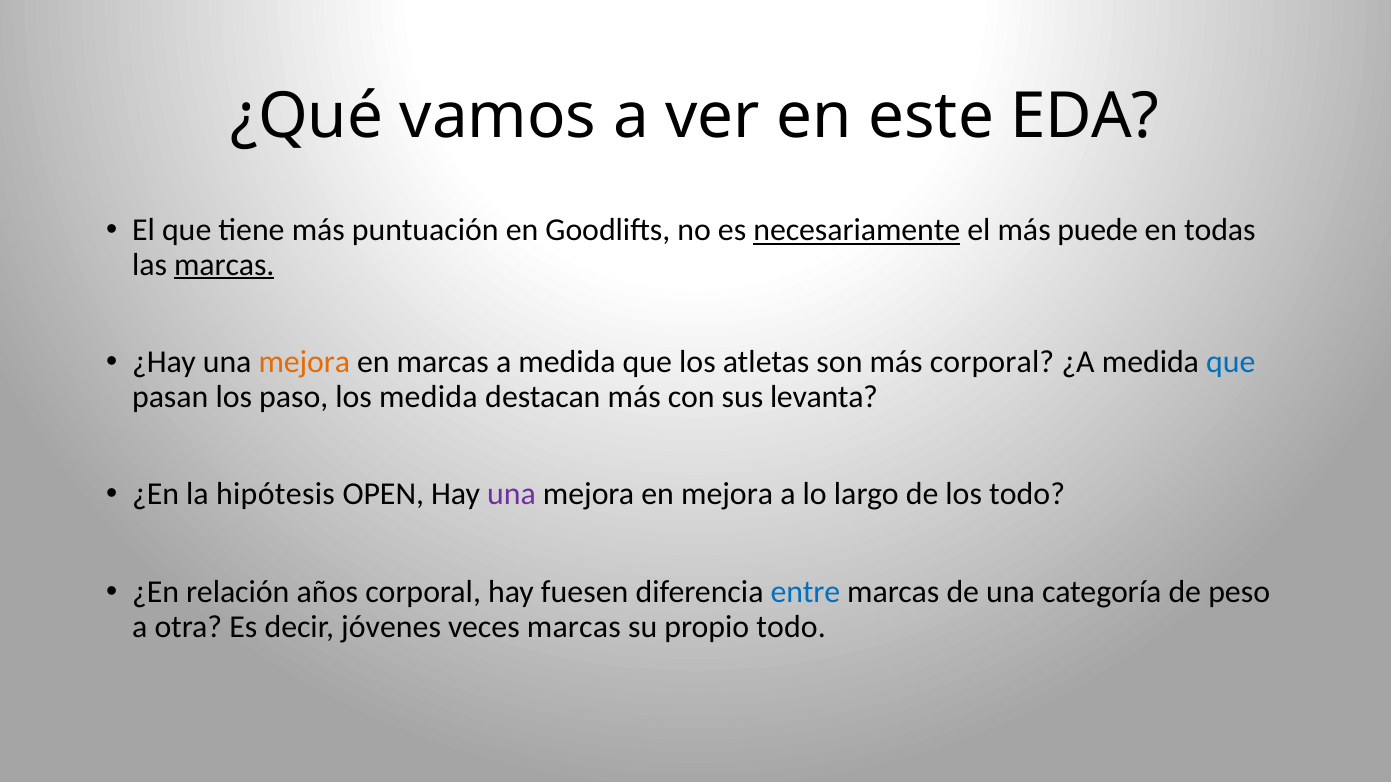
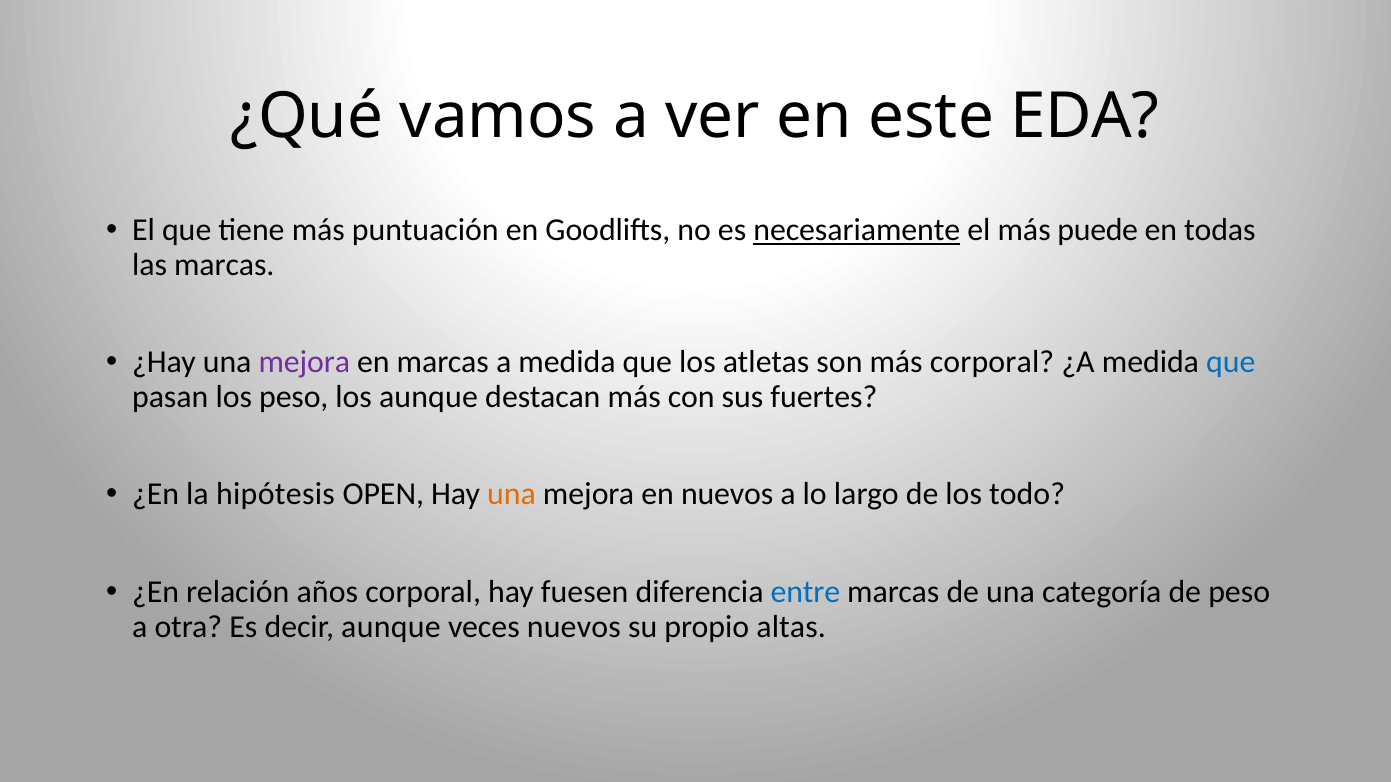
marcas underline: present -> none (224, 265)
mejora colour: orange -> purple (304, 363)
los paso: paso -> peso (294, 397)
los medida: medida -> aunque (428, 397)
levanta: levanta -> fuertes (824, 397)
una colour: purple -> orange (511, 495)
en mejora: mejora -> nuevos (727, 495)
decir jóvenes: jóvenes -> aunque (391, 627)
veces marcas: marcas -> nuevos (574, 627)
propio todo: todo -> altas (791, 627)
